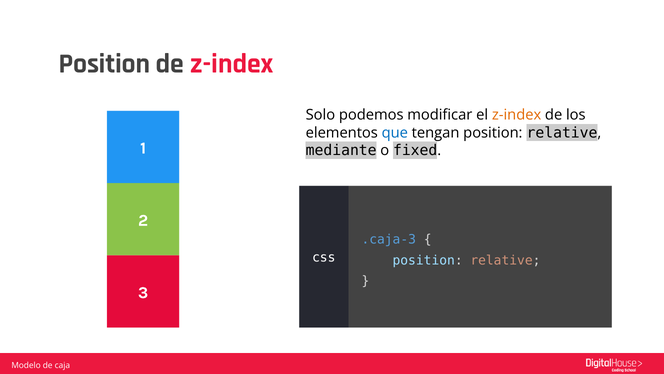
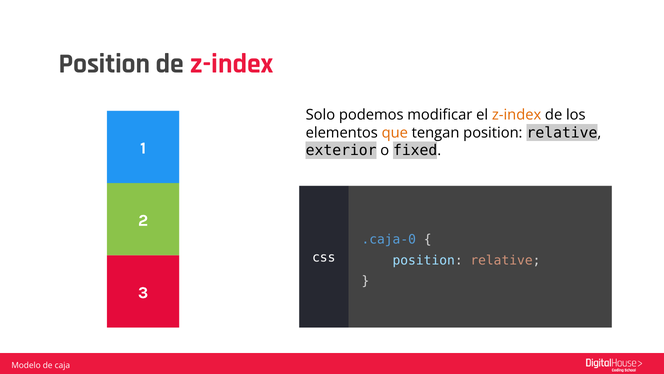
que colour: blue -> orange (395, 133)
mediante: mediante -> exterior (341, 150)
.caja-3: .caja-3 -> .caja-0 (389, 239)
